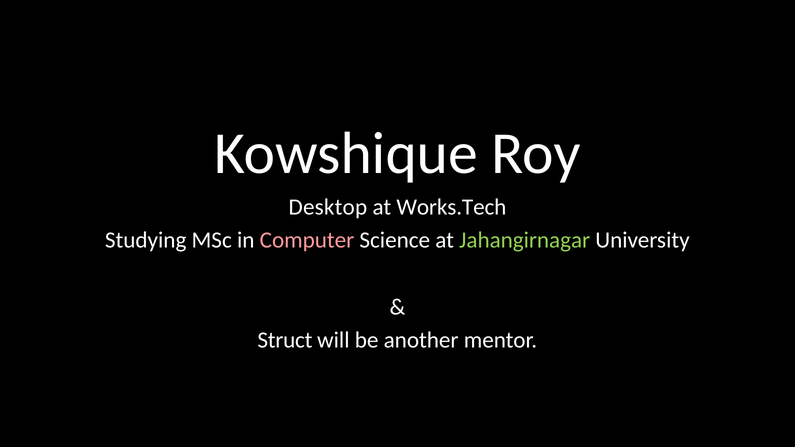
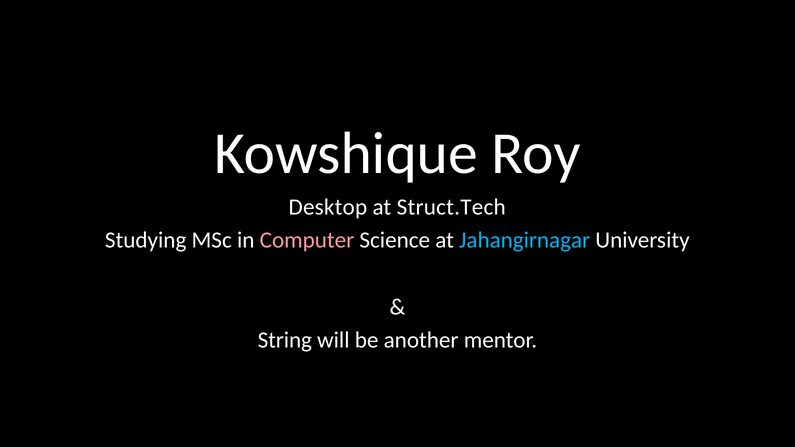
Works.Tech: Works.Tech -> Struct.Tech (451, 207)
Jahangirnagar colour: light green -> light blue (525, 240)
Struct: Struct -> String (285, 340)
